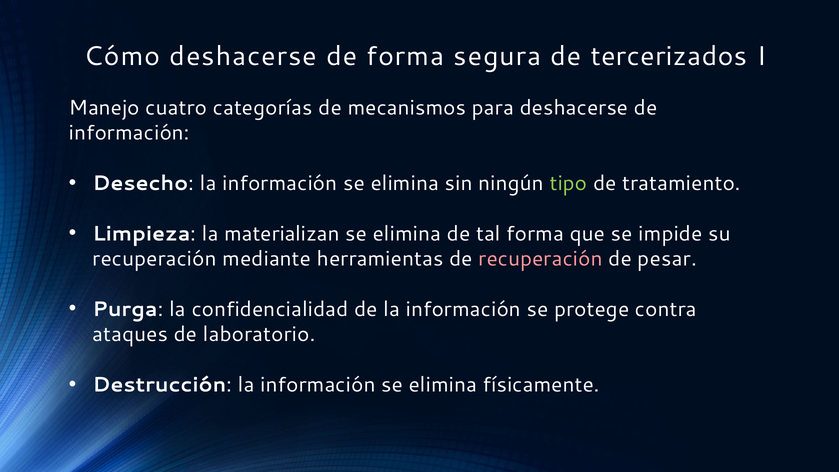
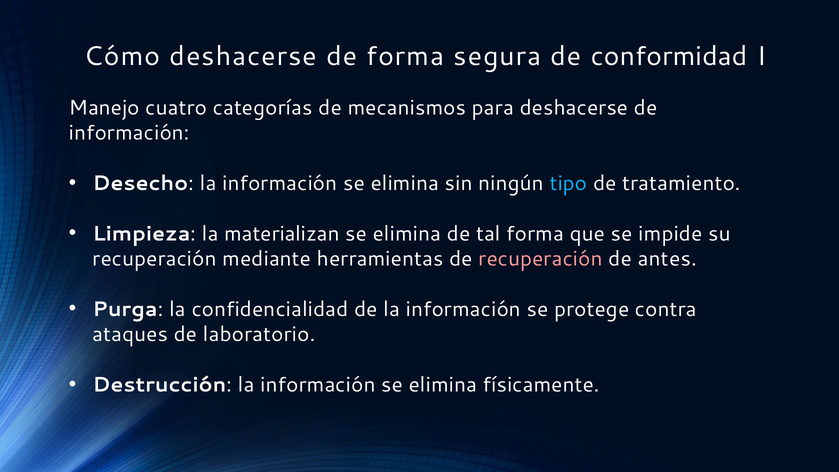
tercerizados: tercerizados -> conformidad (669, 56)
tipo colour: light green -> light blue (568, 183)
pesar: pesar -> antes (667, 259)
